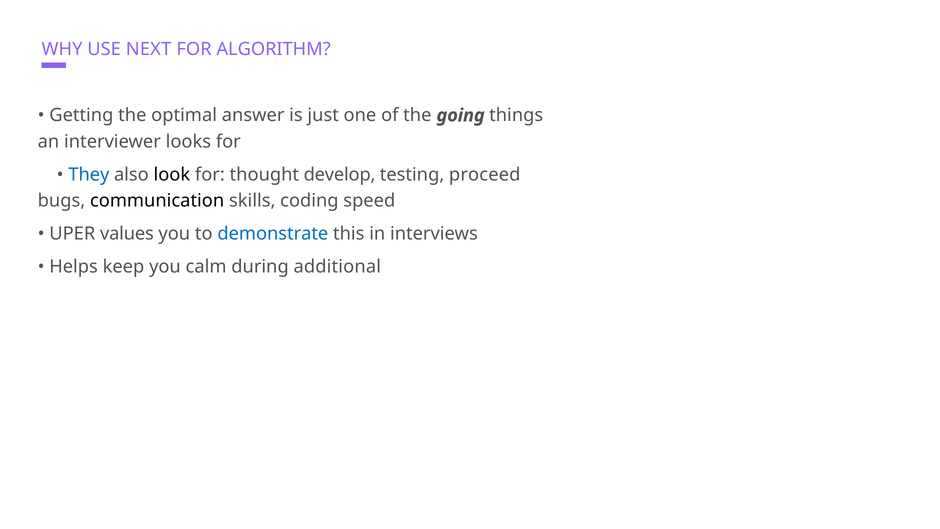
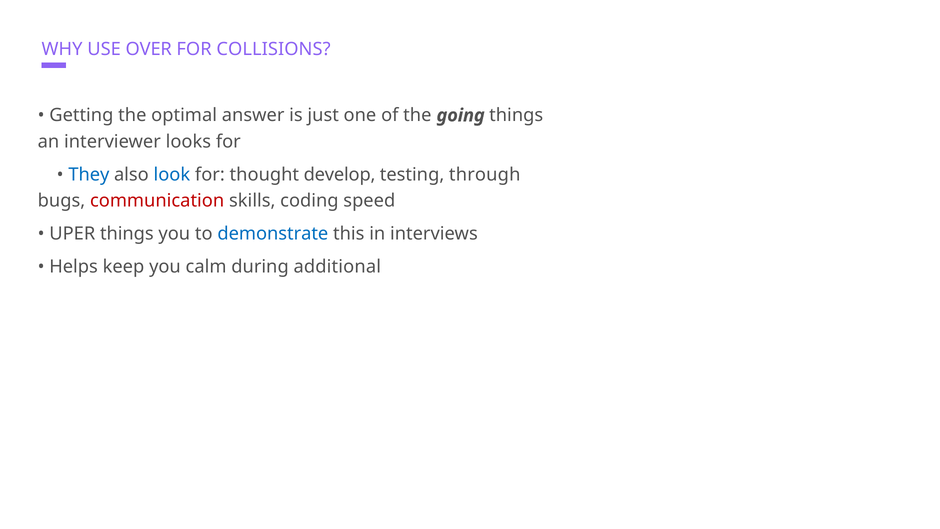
NEXT: NEXT -> OVER (149, 49)
ALGORITHM: ALGORITHM -> COLLISIONS (274, 49)
look colour: black -> blue (172, 174)
proceed: proceed -> through (485, 174)
communication colour: black -> red (157, 201)
UPER values: values -> things (127, 234)
